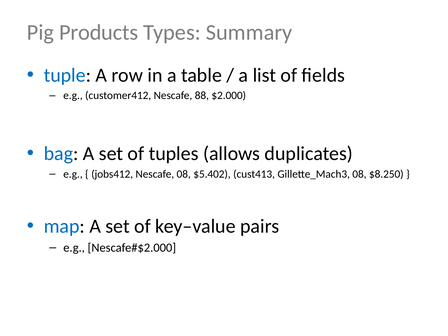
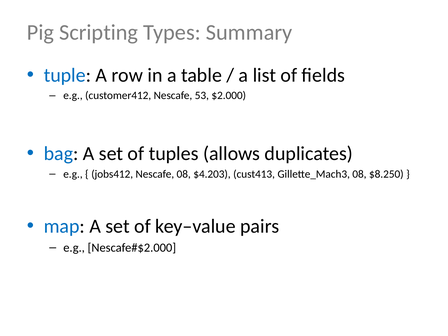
Products: Products -> Scripting (99, 33)
88: 88 -> 53 (202, 96)
$5.402: $5.402 -> $4.203 (212, 174)
